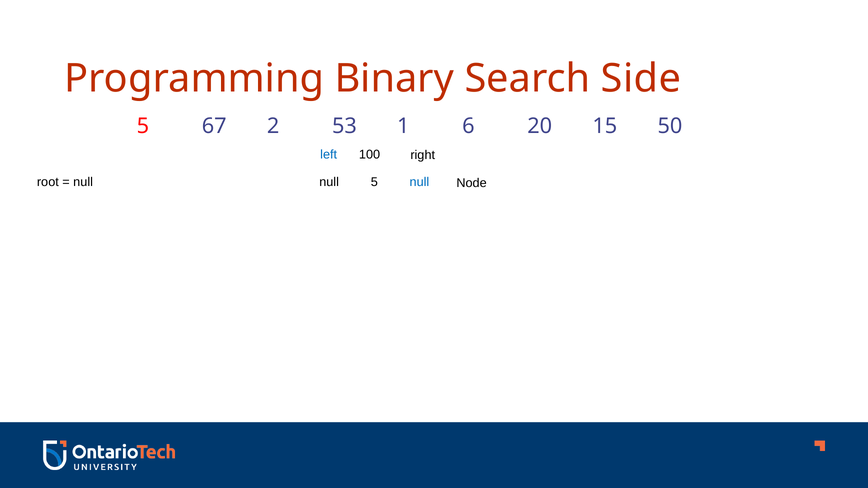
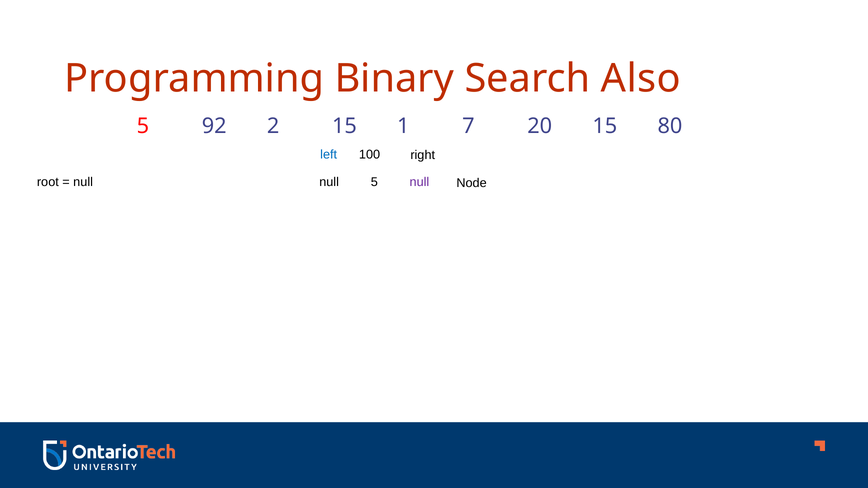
Side: Side -> Also (641, 79)
67: 67 -> 92 (214, 126)
2 53: 53 -> 15 (344, 126)
6: 6 -> 7 (468, 126)
50: 50 -> 80 (670, 126)
null colour: blue -> purple (419, 182)
